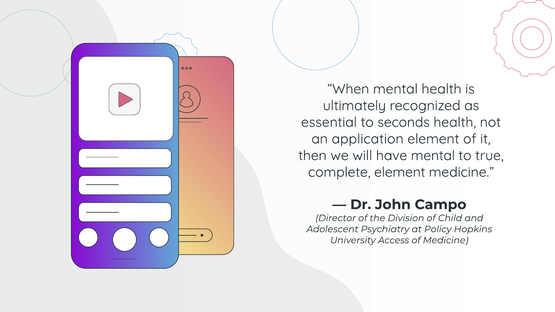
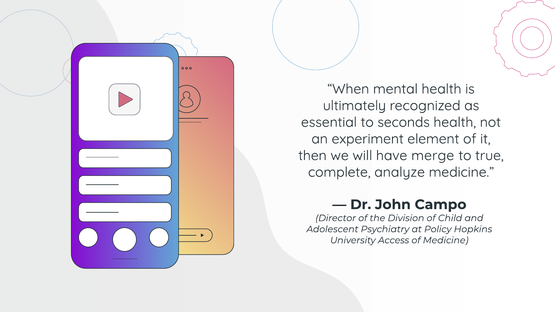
application: application -> experiment (368, 139)
have mental: mental -> merge (433, 156)
element: element -> analyze (400, 172)
